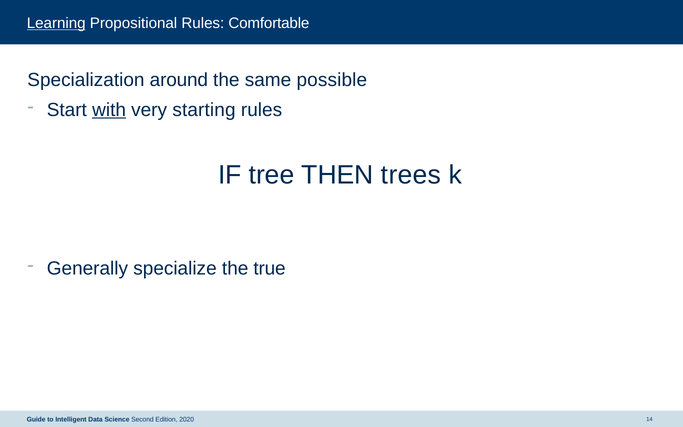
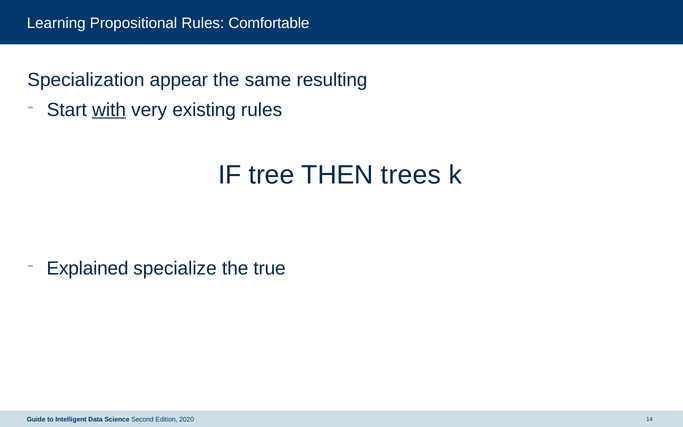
Learning underline: present -> none (56, 23)
around: around -> appear (179, 80)
possible: possible -> resulting (332, 80)
starting: starting -> existing (204, 110)
Generally: Generally -> Explained (88, 268)
